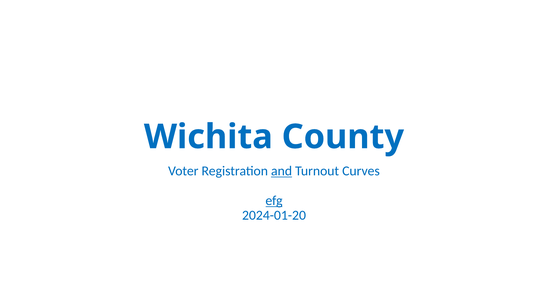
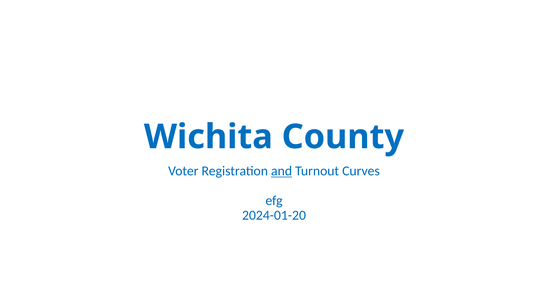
efg underline: present -> none (274, 201)
